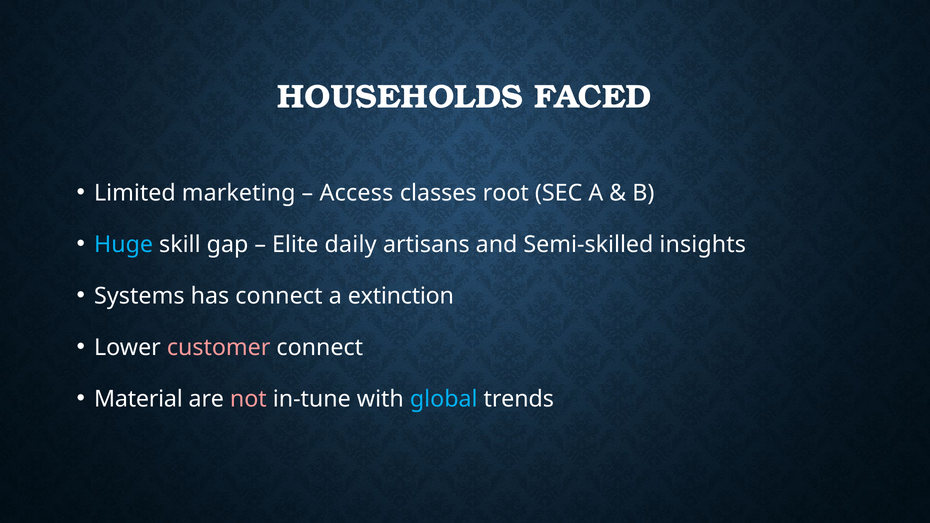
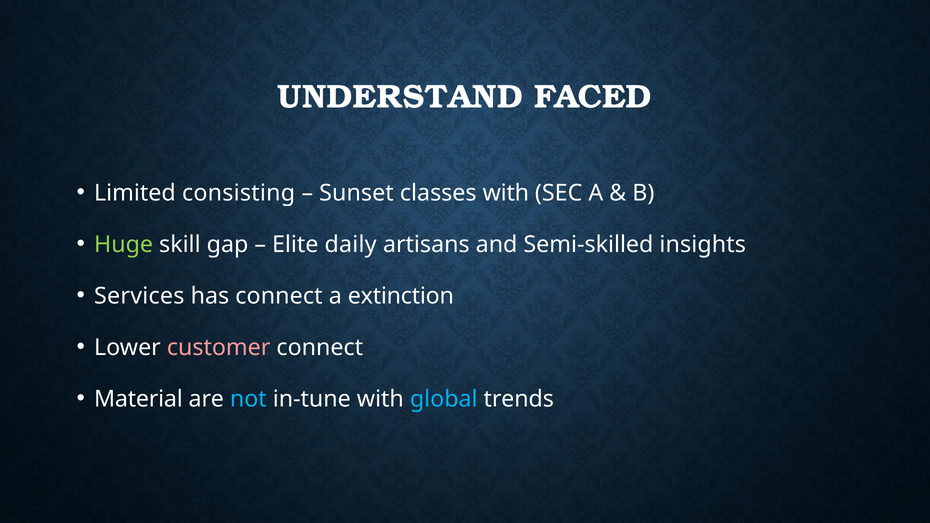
HOUSEHOLDS: HOUSEHOLDS -> UNDERSTAND (400, 97)
marketing: marketing -> consisting (239, 193)
Access: Access -> Sunset (356, 193)
classes root: root -> with (506, 193)
Huge colour: light blue -> light green (124, 244)
Systems: Systems -> Services (139, 296)
not colour: pink -> light blue (248, 399)
